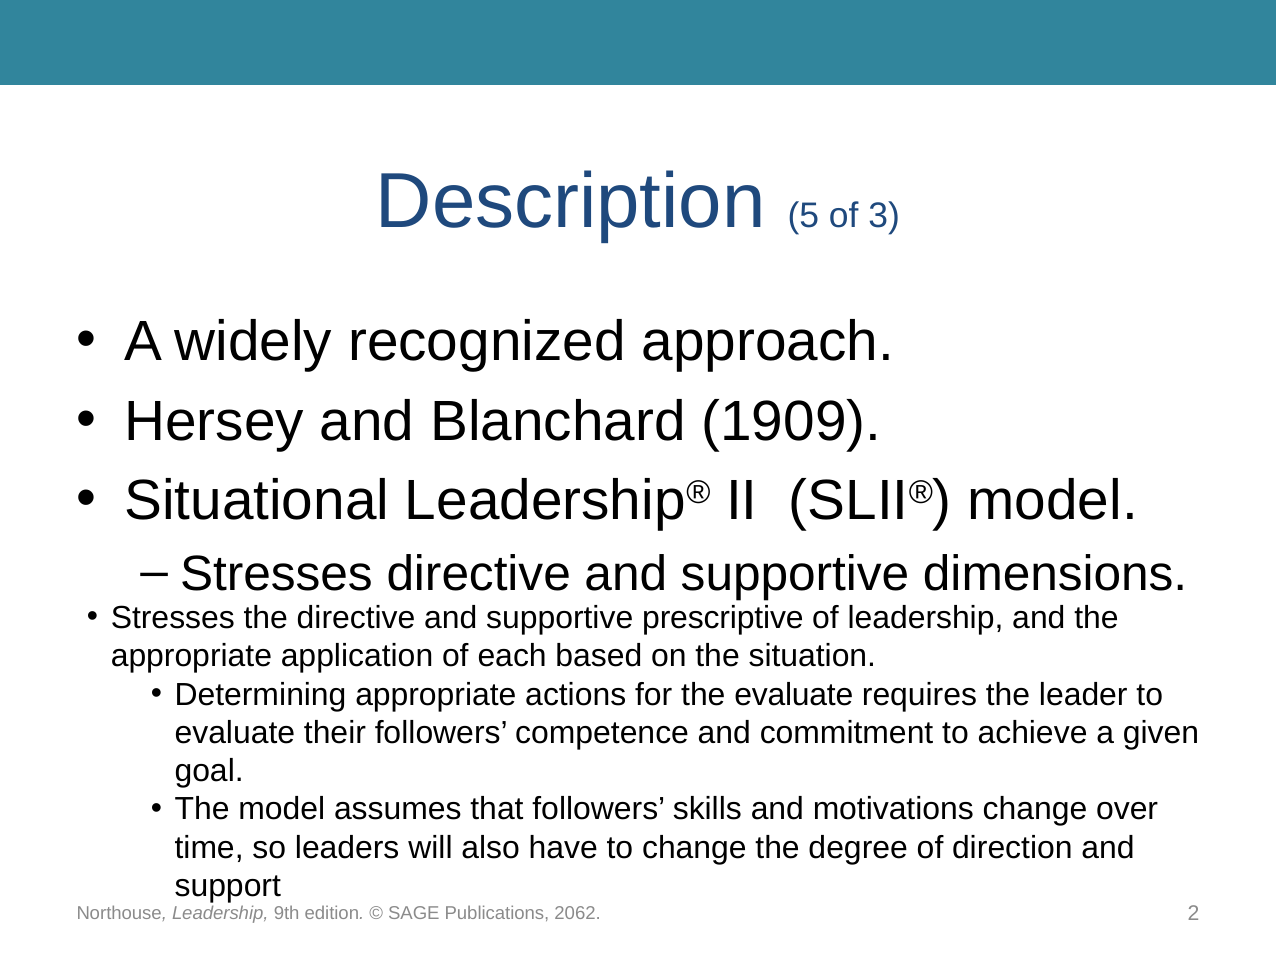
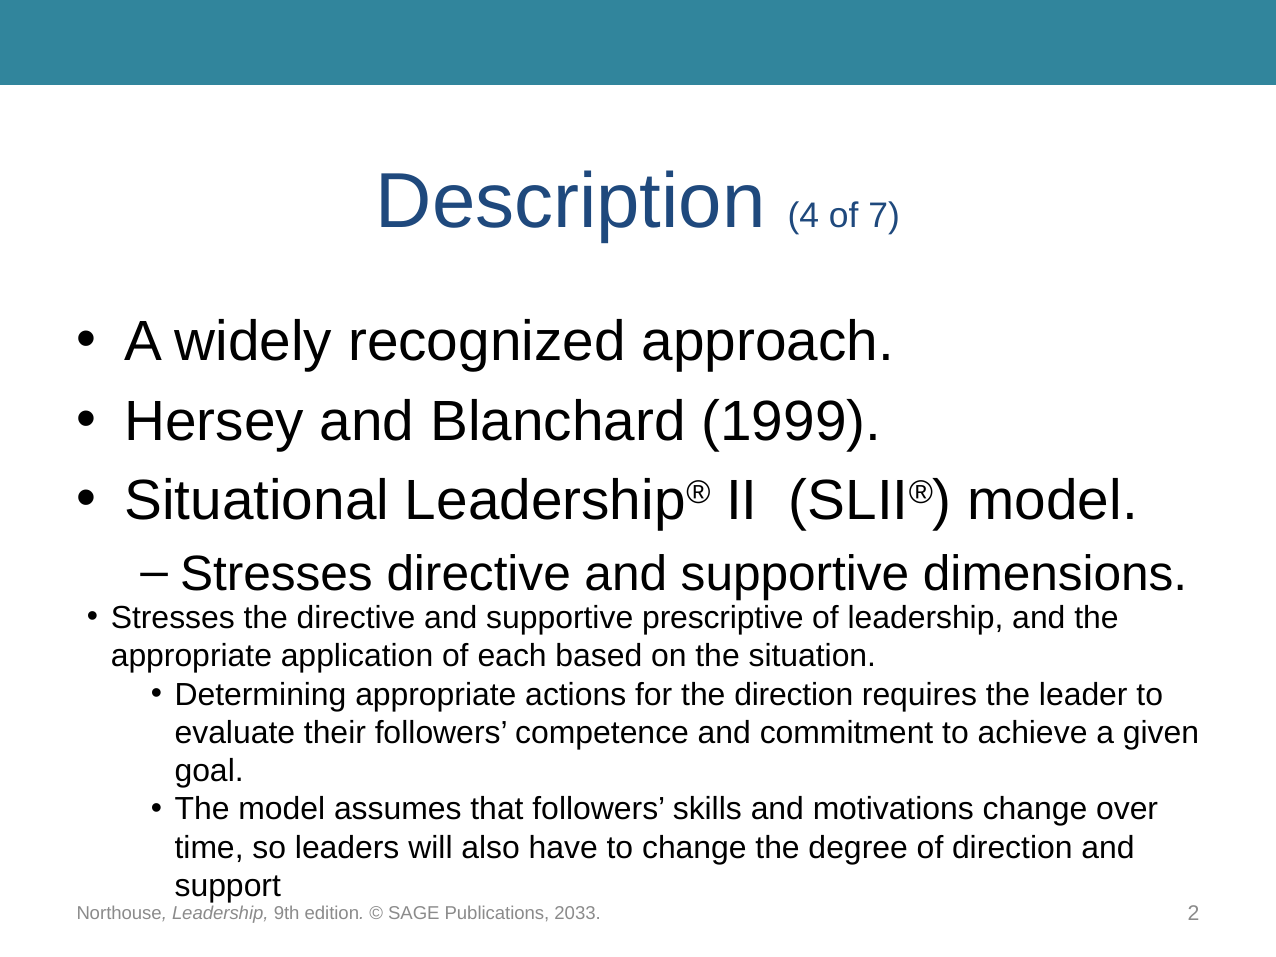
5: 5 -> 4 (803, 216)
3: 3 -> 7 (884, 216)
1909: 1909 -> 1999 (791, 422)
the evaluate: evaluate -> direction (794, 695)
2062: 2062 -> 2033 (578, 914)
